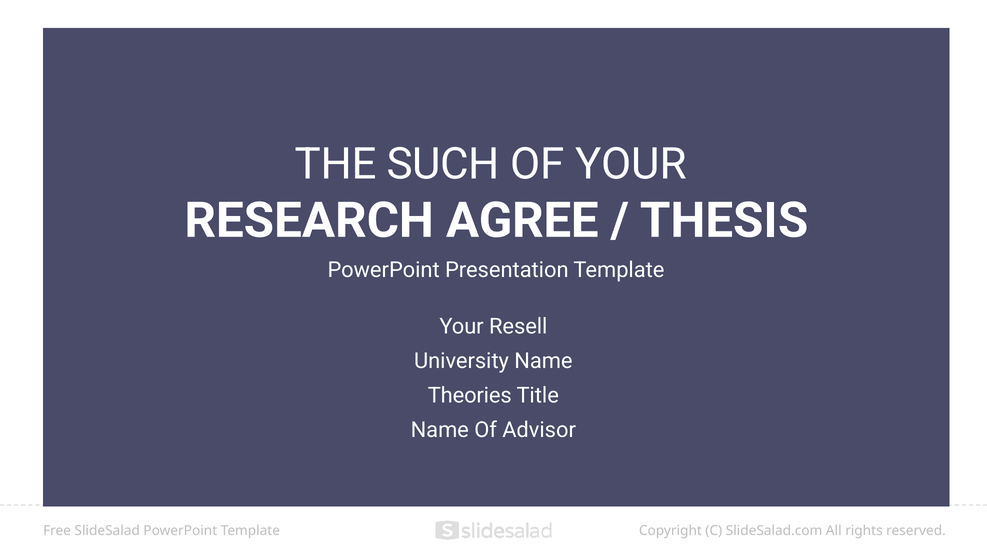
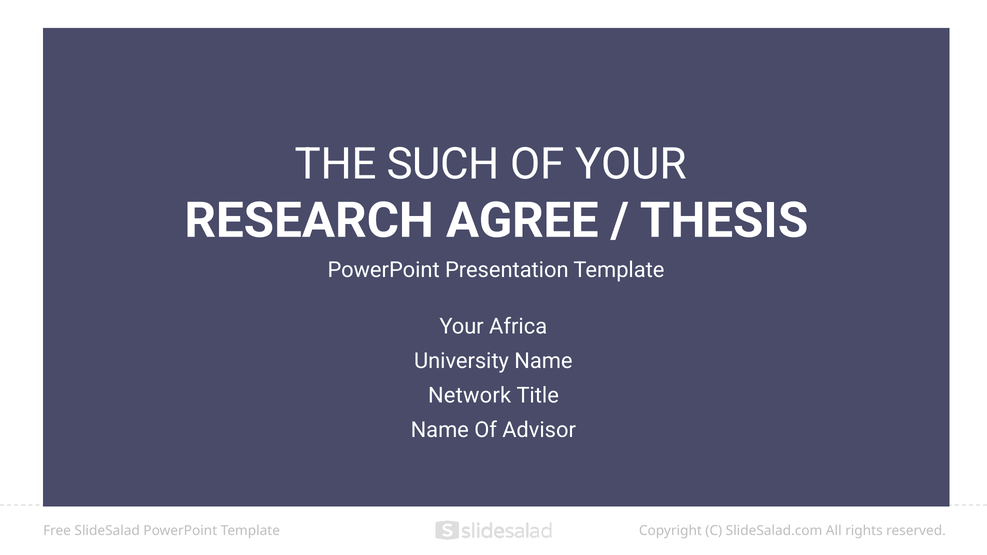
Resell: Resell -> Africa (518, 327)
Theories: Theories -> Network (470, 396)
